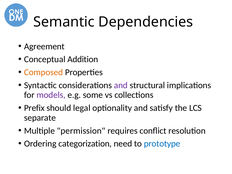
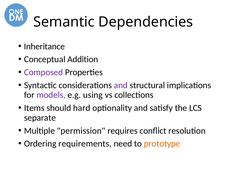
Agreement: Agreement -> Inheritance (44, 46)
Composed colour: orange -> purple (44, 72)
some: some -> using (93, 95)
Prefix: Prefix -> Items (34, 108)
legal: legal -> hard (82, 108)
categorization: categorization -> requirements (85, 144)
prototype colour: blue -> orange (162, 144)
